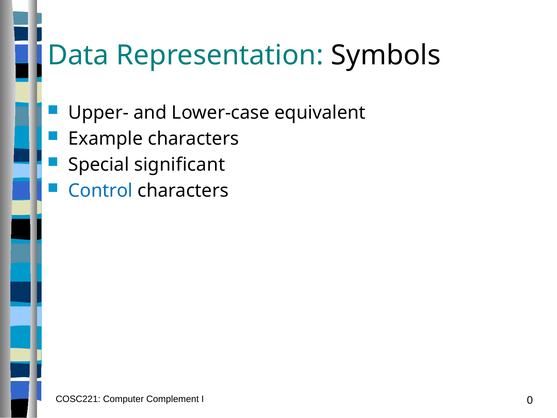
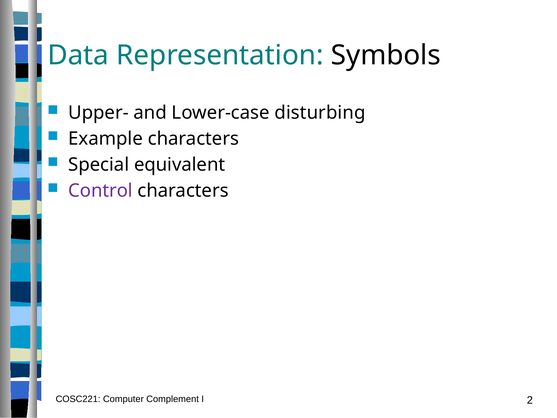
equivalent: equivalent -> disturbing (320, 113)
significant: significant -> equivalent (180, 165)
Control colour: blue -> purple (100, 191)
0: 0 -> 2 (530, 400)
